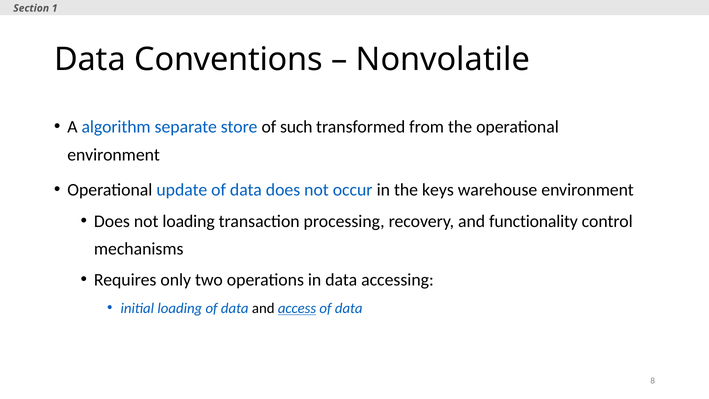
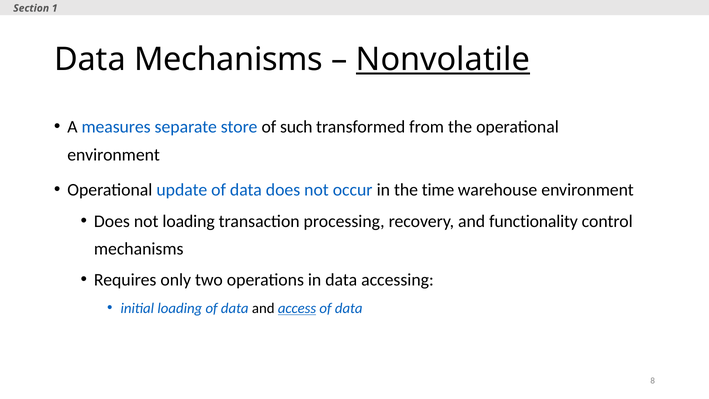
Data Conventions: Conventions -> Mechanisms (229, 60)
Nonvolatile underline: none -> present (443, 60)
algorithm: algorithm -> measures (116, 127)
keys: keys -> time (438, 190)
